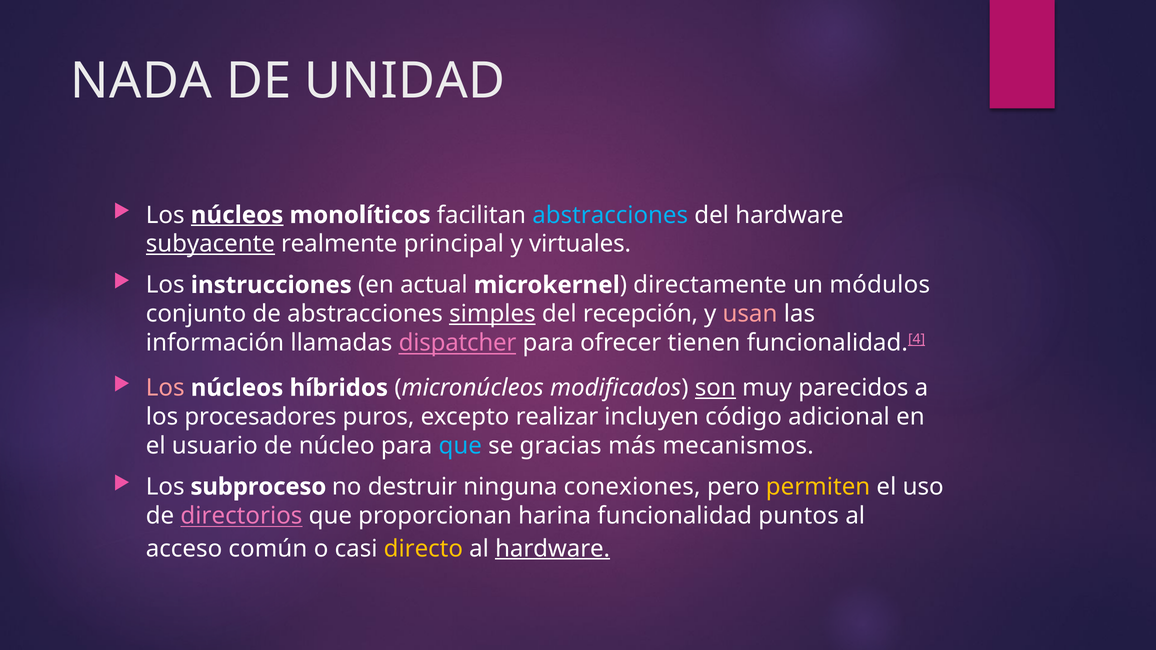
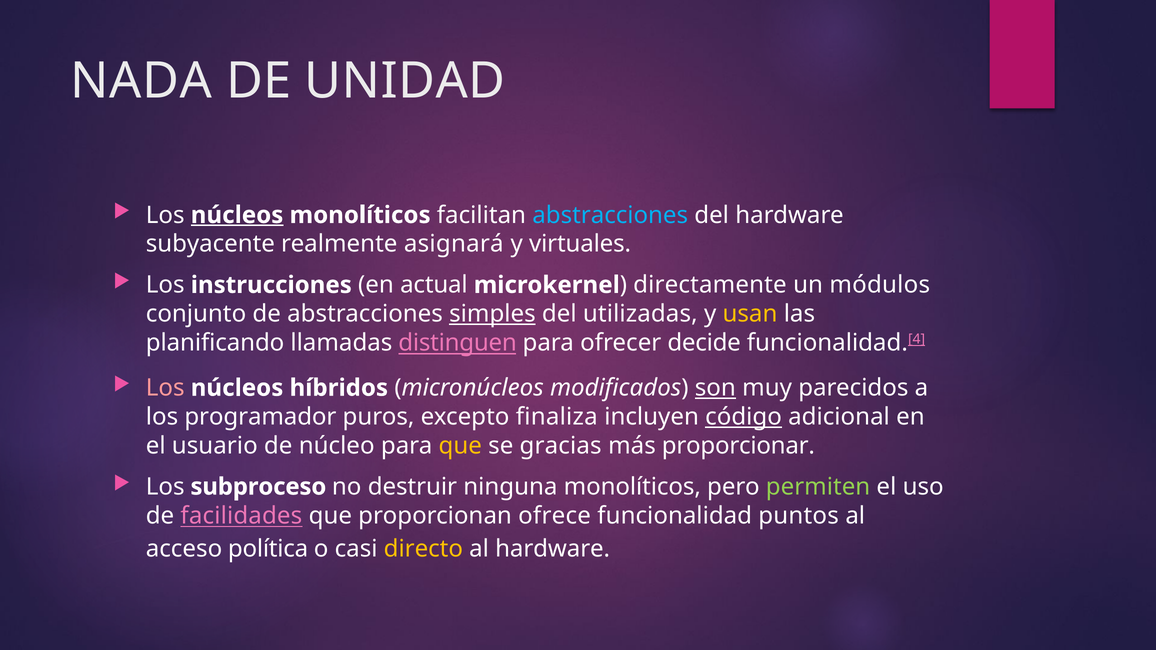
subyacente underline: present -> none (210, 244)
principal: principal -> asignará (454, 244)
recepción: recepción -> utilizadas (640, 314)
usan colour: pink -> yellow (750, 314)
información: información -> planificando (215, 343)
dispatcher: dispatcher -> distinguen (458, 343)
tienen: tienen -> decide (704, 343)
procesadores: procesadores -> programador (260, 417)
realizar: realizar -> finaliza (557, 417)
código underline: none -> present (744, 417)
que colour: light blue -> yellow (460, 446)
mecanismos: mecanismos -> proporcionar (738, 446)
ninguna conexiones: conexiones -> monolíticos (632, 487)
permiten colour: yellow -> light green (818, 487)
directorios: directorios -> facilidades (241, 516)
harina: harina -> ofrece (555, 516)
común: común -> política (268, 549)
hardware underline: present -> none (553, 549)
